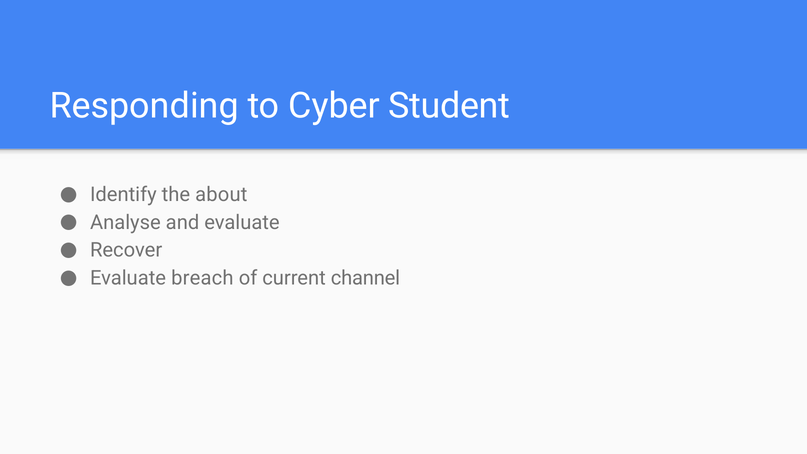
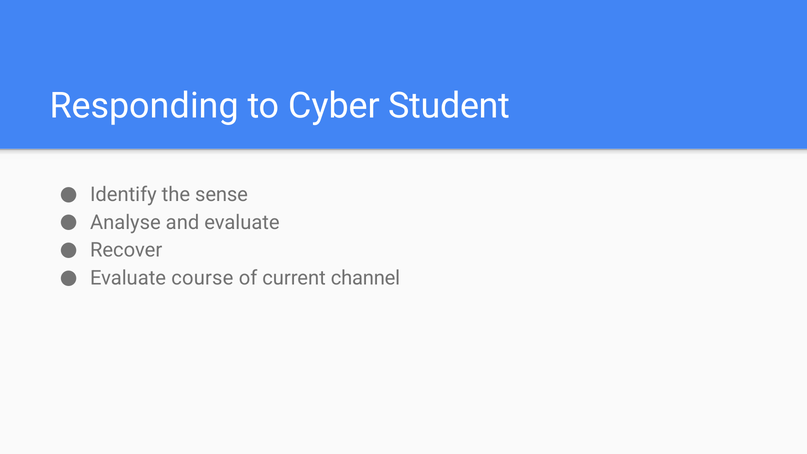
about: about -> sense (221, 195)
breach: breach -> course (202, 278)
